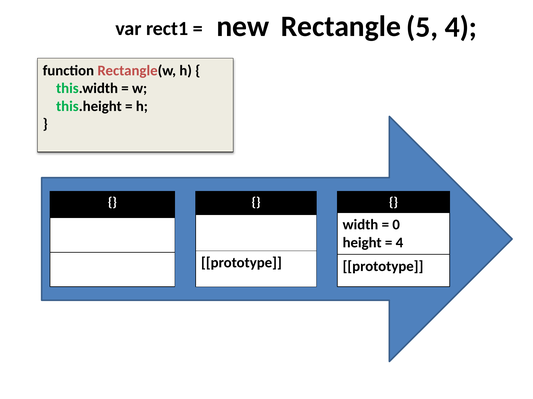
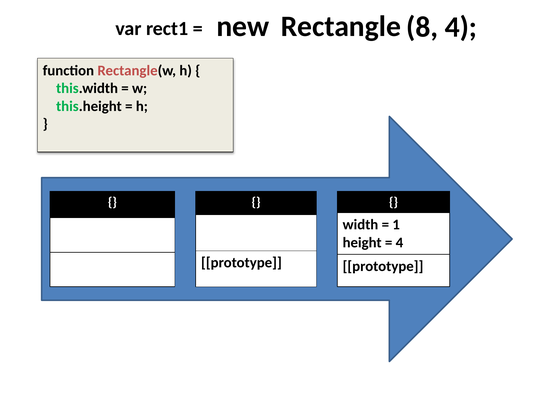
5: 5 -> 8 (422, 27)
0: 0 -> 1 (396, 225)
